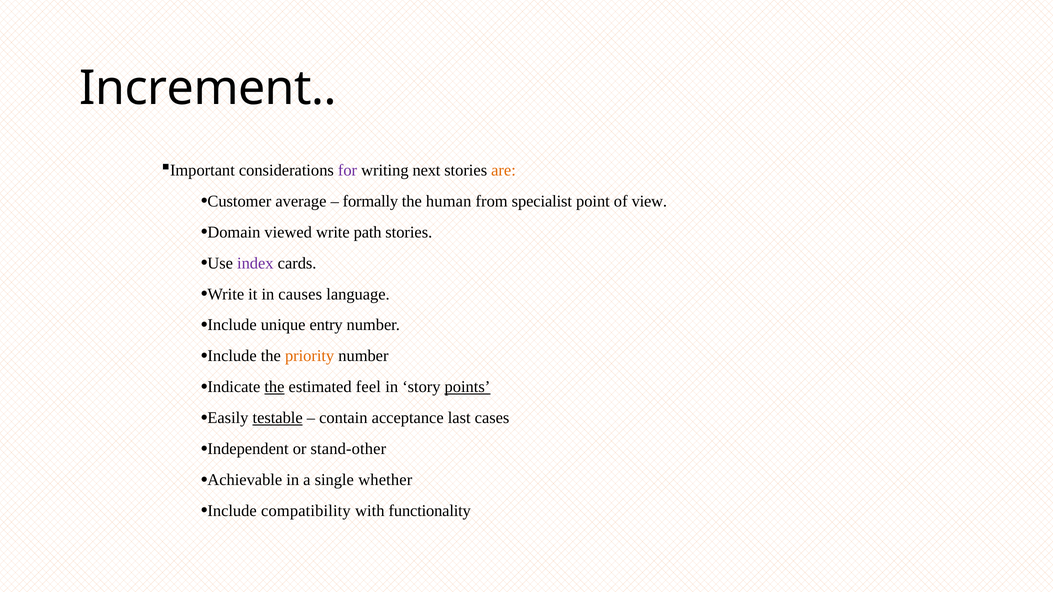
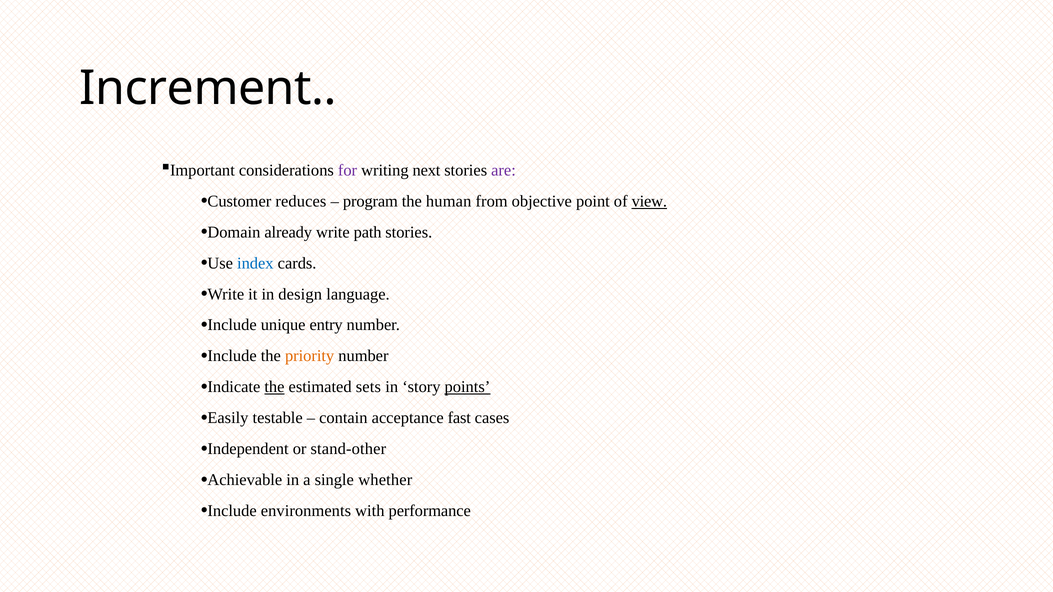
are colour: orange -> purple (504, 170)
average: average -> reduces (301, 201)
formally: formally -> program (370, 201)
specialist: specialist -> objective (542, 201)
view underline: none -> present (649, 201)
viewed: viewed -> already (288, 232)
index colour: purple -> blue (255, 263)
causes: causes -> design (300, 294)
feel: feel -> sets (368, 387)
testable underline: present -> none (278, 418)
last: last -> fast (459, 418)
compatibility: compatibility -> environments (306, 511)
functionality: functionality -> performance (430, 511)
